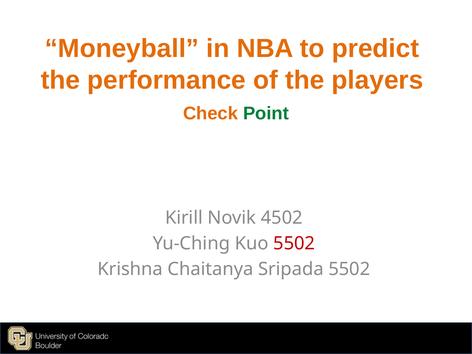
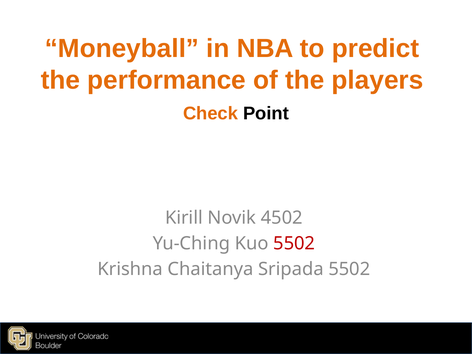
Point colour: green -> black (266, 114)
